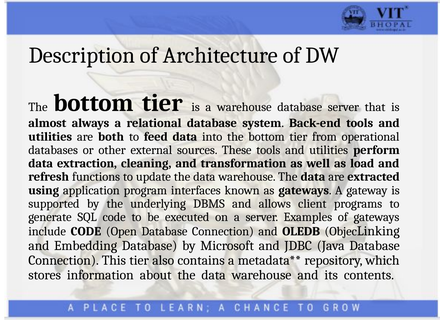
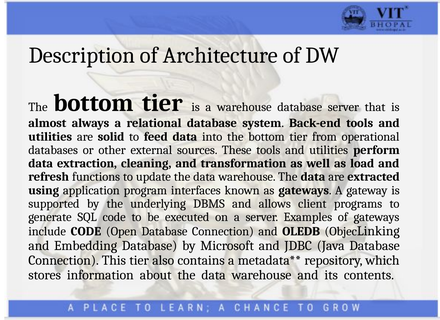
both: both -> solid (111, 137)
